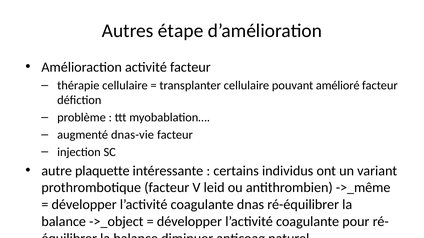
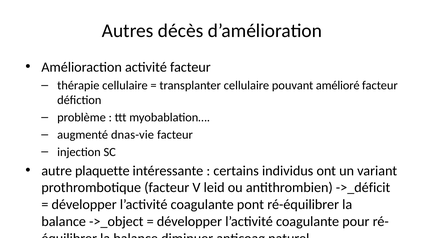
étape: étape -> décès (181, 31)
->_même: ->_même -> ->_déficit (363, 188)
dnas: dnas -> pont (250, 205)
